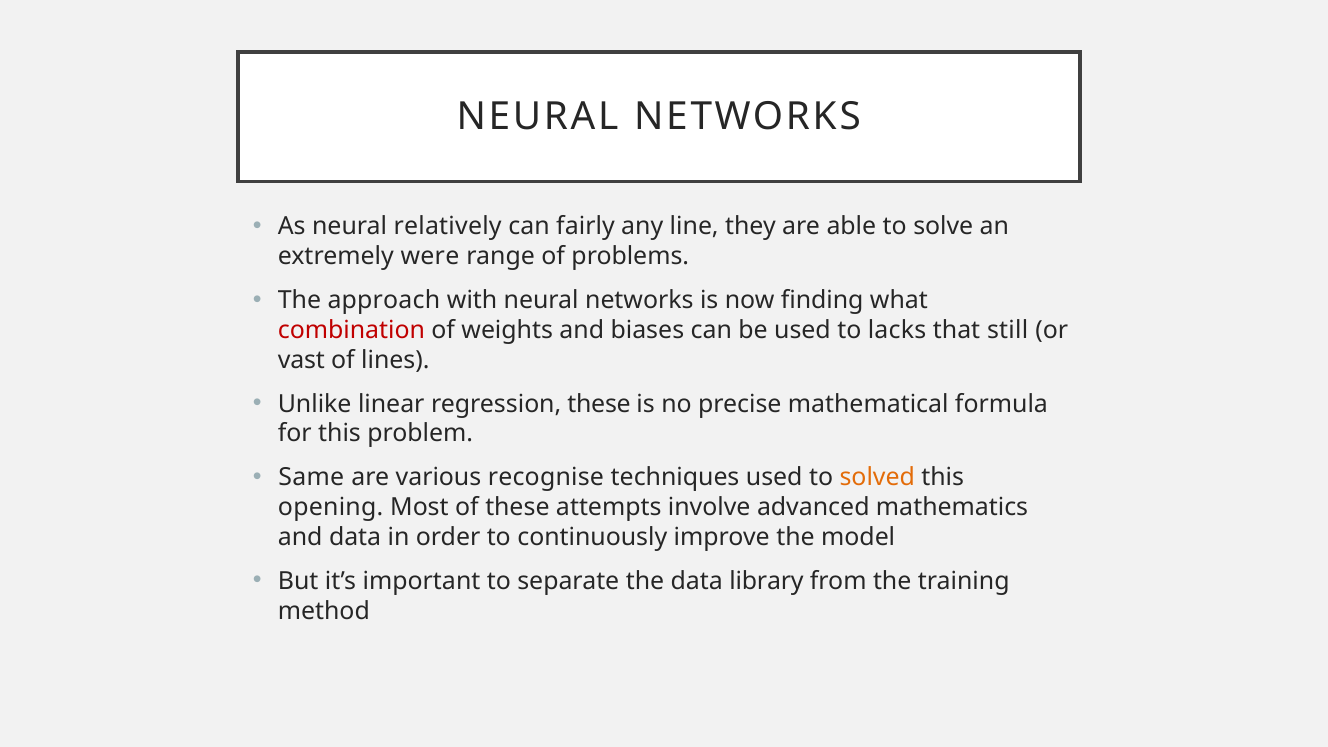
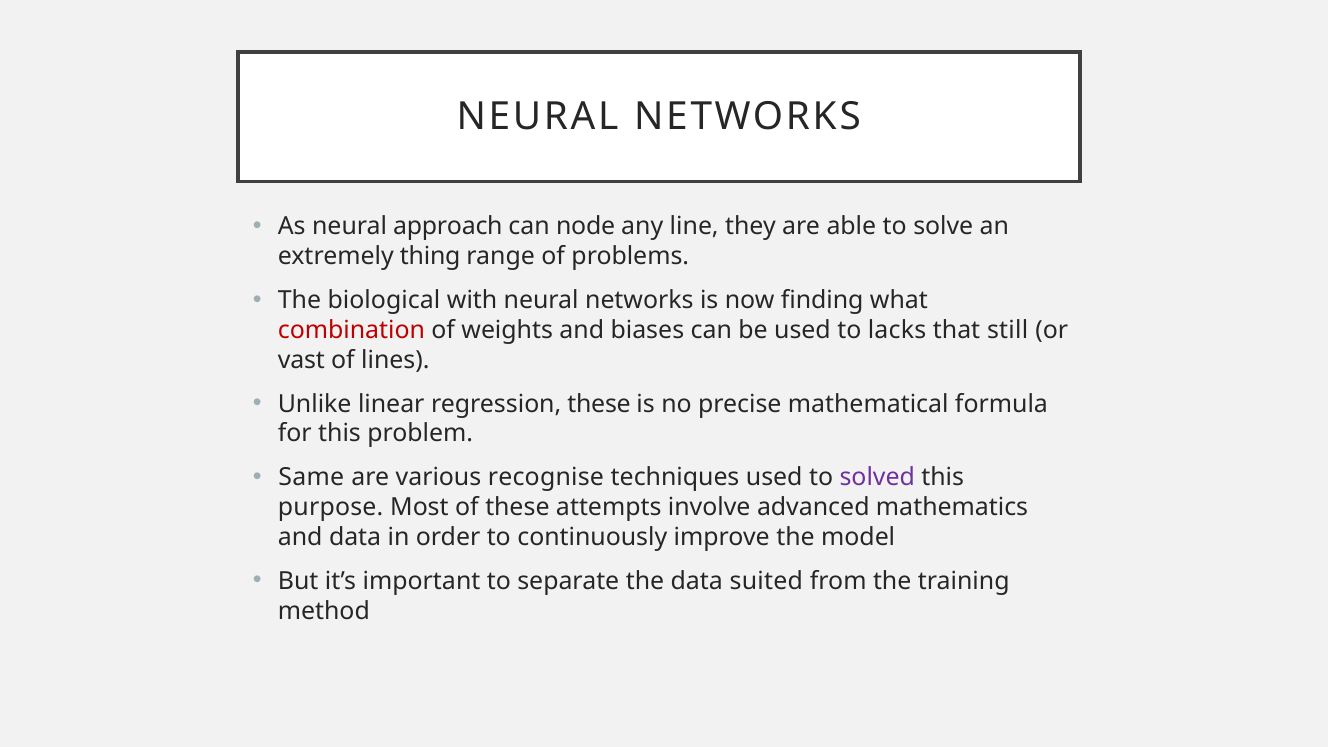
relatively: relatively -> approach (448, 227)
fairly: fairly -> node (586, 227)
were: were -> thing (430, 257)
approach: approach -> biological (384, 300)
solved colour: orange -> purple (877, 477)
opening: opening -> purpose (331, 507)
library: library -> suited (766, 581)
